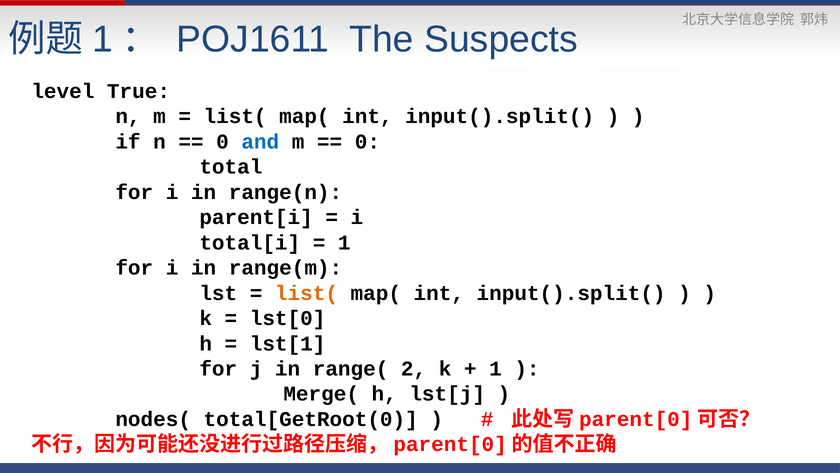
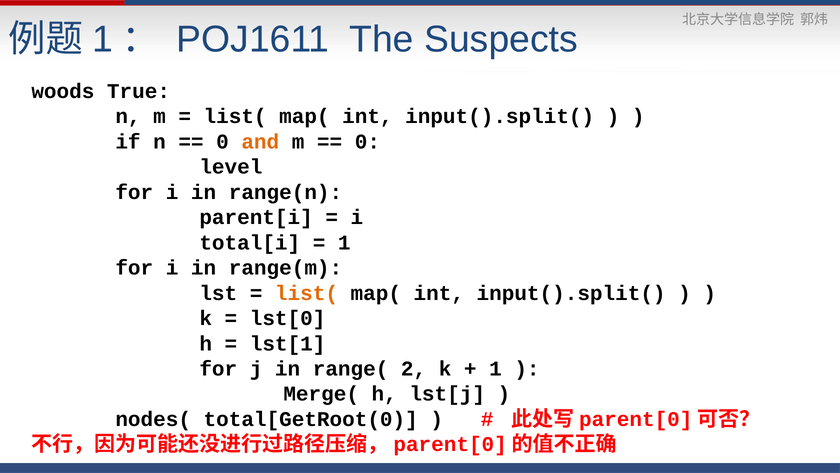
level: level -> woods (63, 91)
and colour: blue -> orange (260, 142)
total: total -> level (231, 167)
